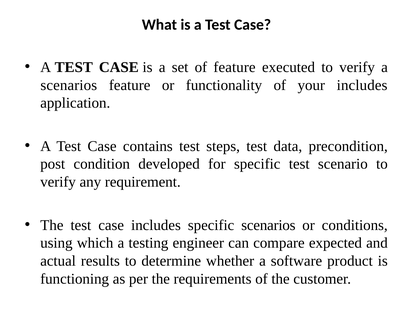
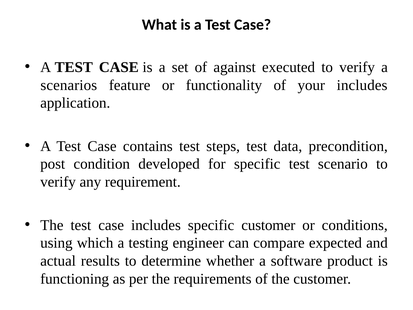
of feature: feature -> against (235, 67)
specific scenarios: scenarios -> customer (268, 225)
